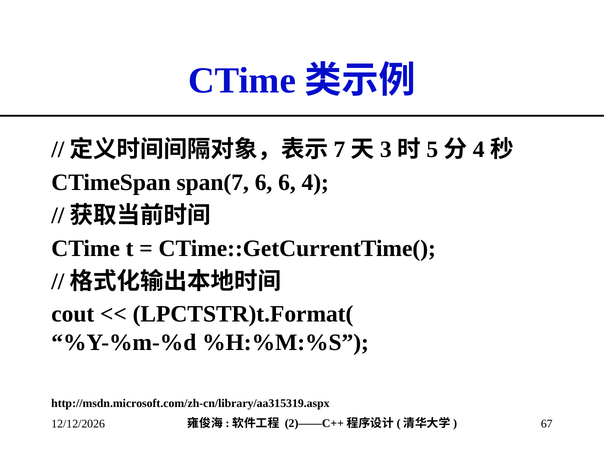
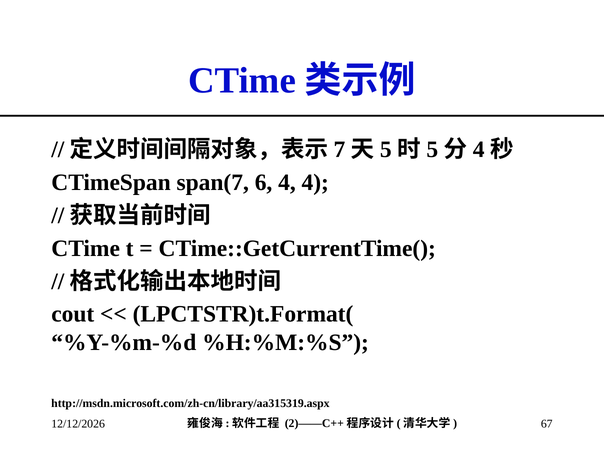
3: 3 -> 5 (386, 150)
6 6: 6 -> 4 (287, 183)
